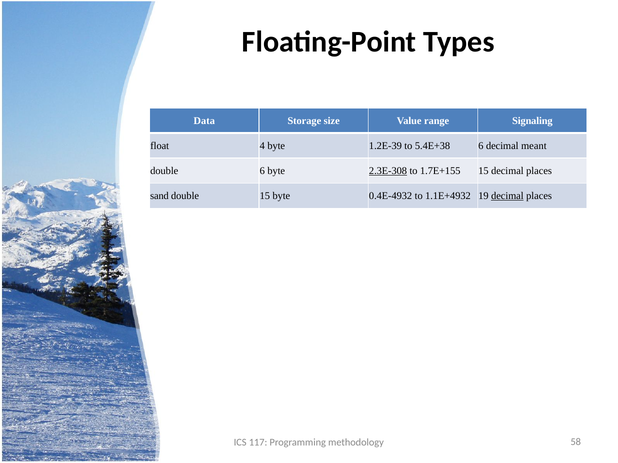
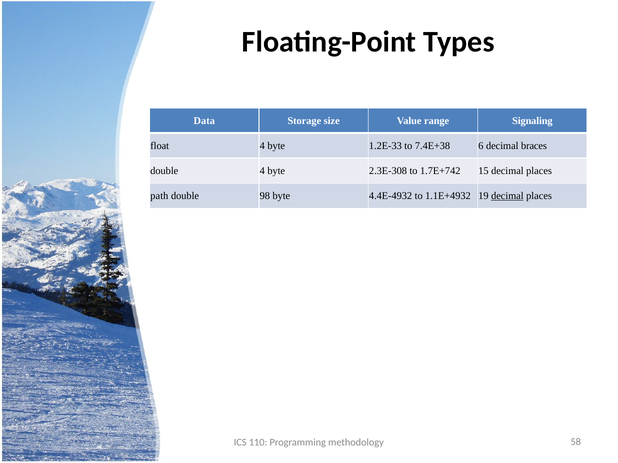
1.2E-39: 1.2E-39 -> 1.2E-33 (385, 146)
5.4E+38: 5.4E+38 -> 7.4E+38 (433, 146)
meant: meant -> braces (534, 146)
double 6: 6 -> 4 (262, 171)
2.3E-308 underline: present -> none (388, 171)
1.7E+155: 1.7E+155 -> 1.7E+742 (440, 171)
sand: sand -> path (159, 196)
double 15: 15 -> 98 (265, 196)
0.4E-4932: 0.4E-4932 -> 4.4E-4932 (391, 196)
117: 117 -> 110 (258, 443)
